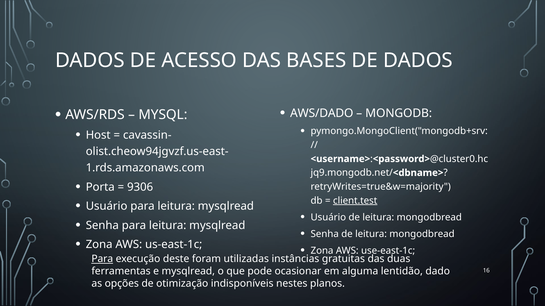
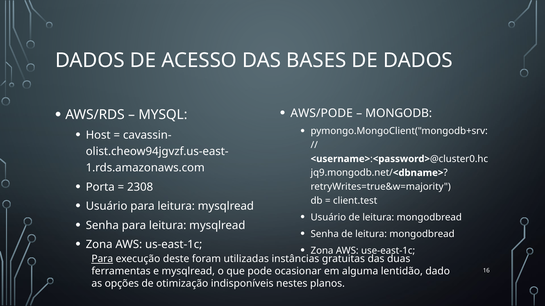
AWS/DADO: AWS/DADO -> AWS/PODE (322, 113)
9306: 9306 -> 2308 (140, 187)
client.test underline: present -> none (355, 201)
